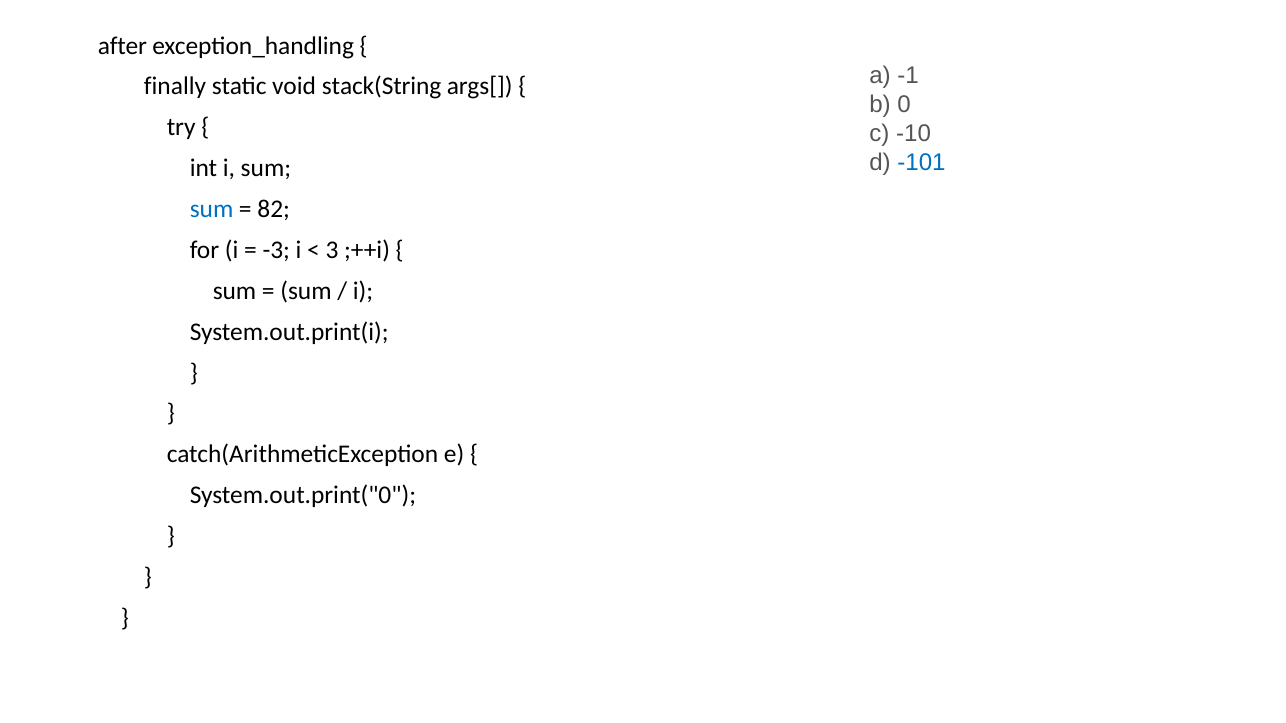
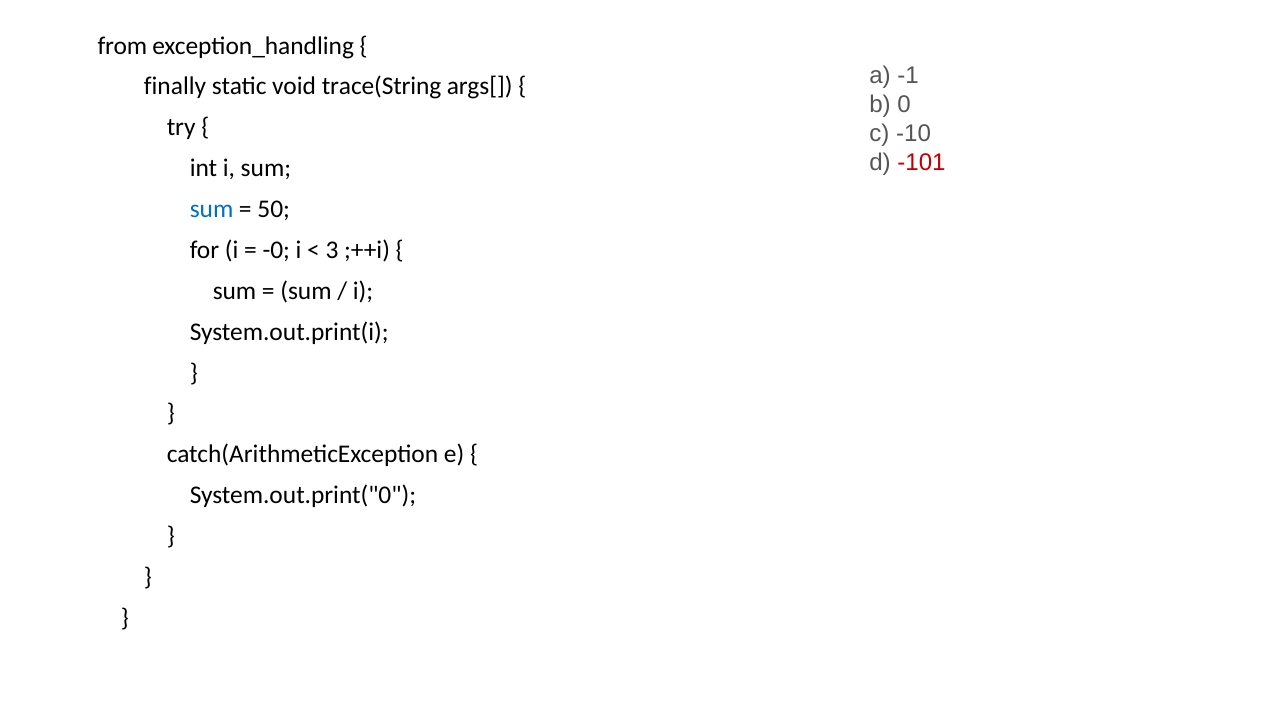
after: after -> from (122, 46)
stack(String: stack(String -> trace(String (382, 87)
-101 colour: blue -> red (922, 163)
82: 82 -> 50 (274, 209)
-3: -3 -> -0 (276, 250)
